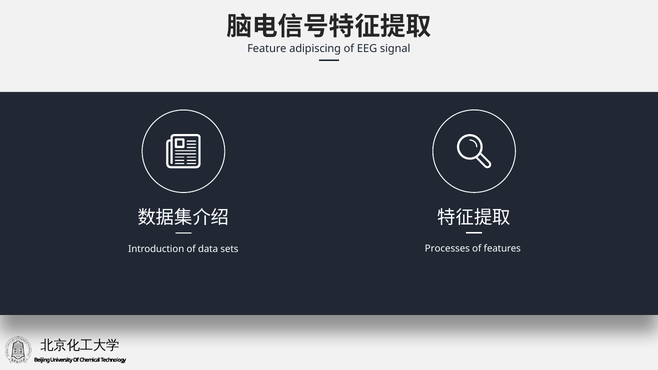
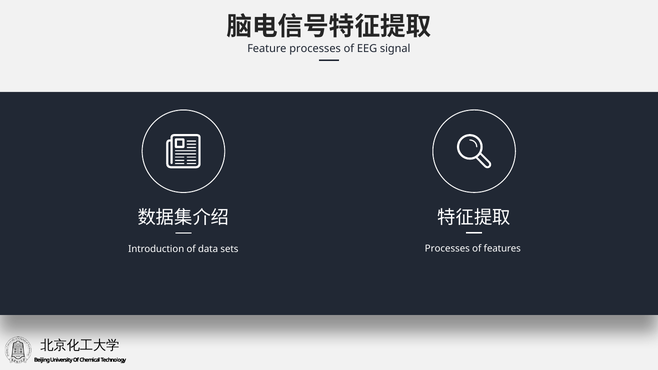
Feature adipiscing: adipiscing -> processes (315, 49)
